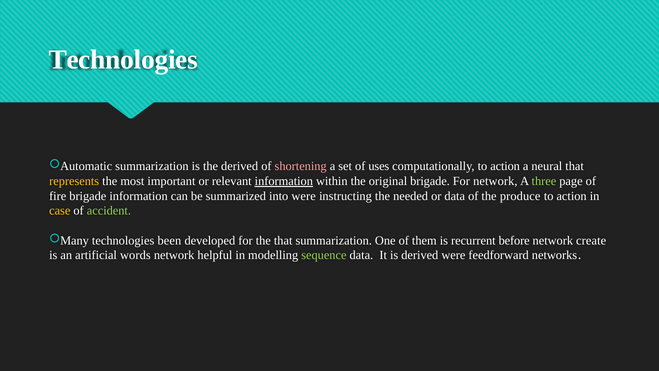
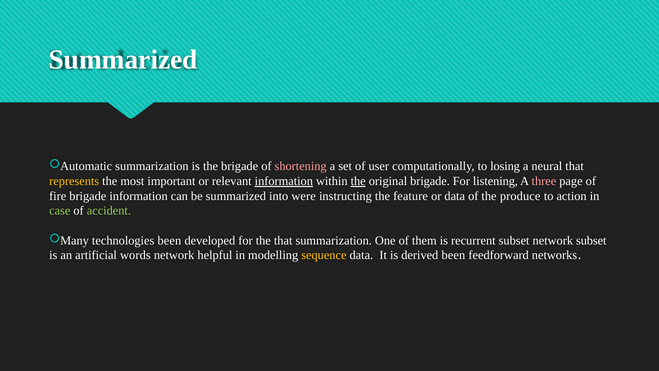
Technologies: Technologies -> Summarized (123, 60)
the derived: derived -> brigade (240, 166)
uses: uses -> user (379, 166)
computationally to action: action -> losing (505, 166)
the underline: none -> present (358, 181)
For network: network -> listening (495, 181)
three colour: light green -> pink (544, 181)
needed: needed -> feature (411, 196)
case colour: yellow -> light green (60, 211)
recurrent before: before -> subset (514, 240)
network create: create -> subset (591, 240)
sequence colour: light green -> yellow (324, 255)
derived were: were -> been (453, 255)
